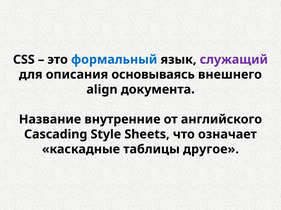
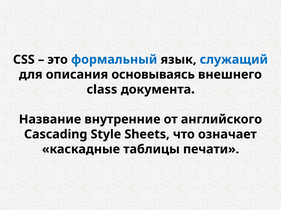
служащий colour: purple -> blue (234, 60)
align: align -> class (102, 90)
другое: другое -> печати (211, 150)
